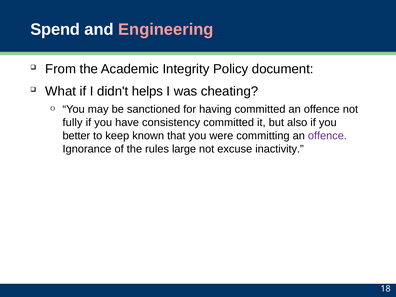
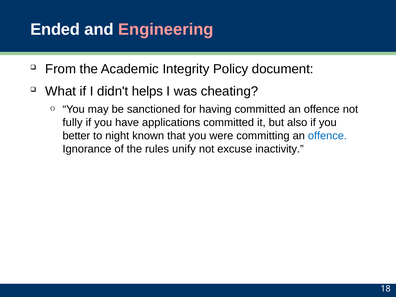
Spend: Spend -> Ended (55, 29)
consistency: consistency -> applications (171, 122)
keep: keep -> night (117, 136)
offence colour: purple -> blue (327, 136)
large: large -> unify (184, 149)
